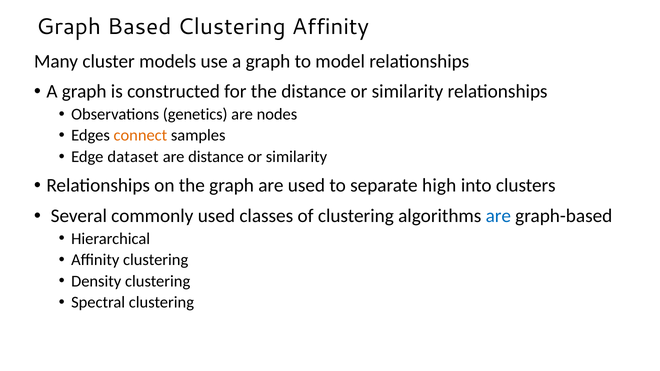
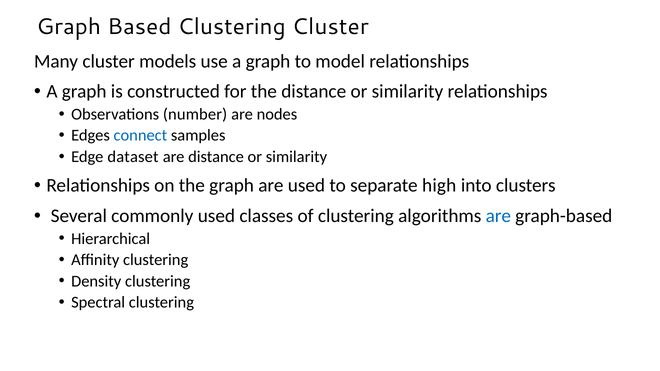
Clustering Affinity: Affinity -> Cluster (330, 27)
genetics: genetics -> number (195, 114)
connect colour: orange -> blue (140, 136)
